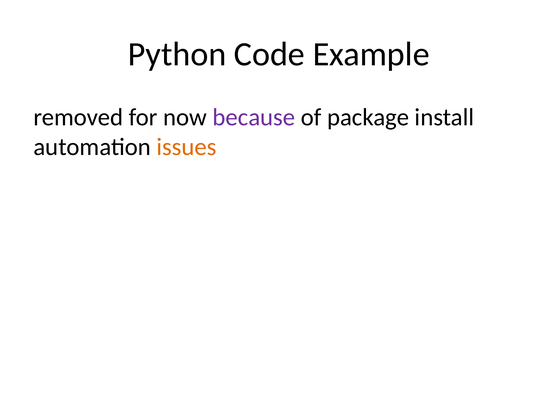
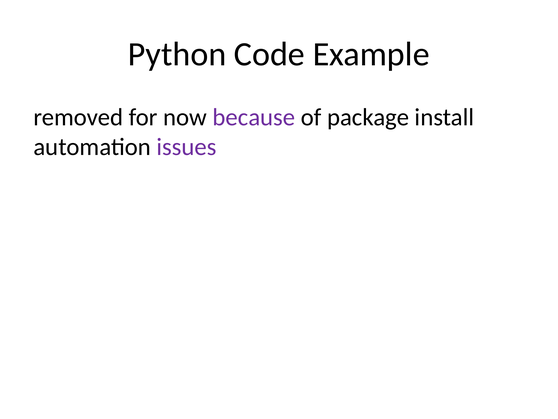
issues colour: orange -> purple (187, 147)
